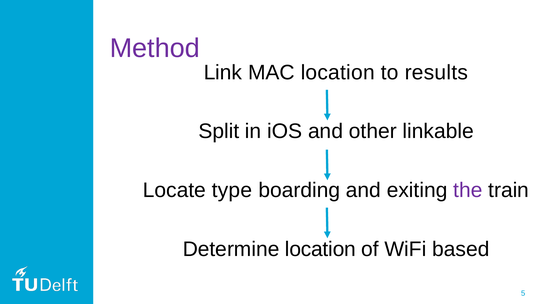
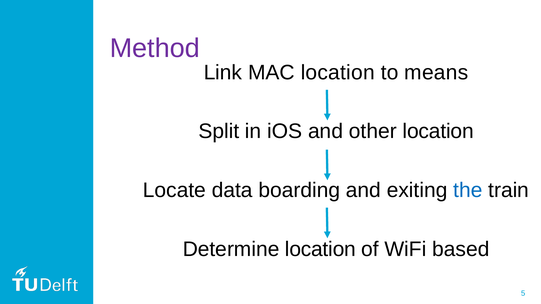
results: results -> means (436, 72)
other linkable: linkable -> location (438, 131)
type: type -> data (232, 190)
the colour: purple -> blue (468, 190)
